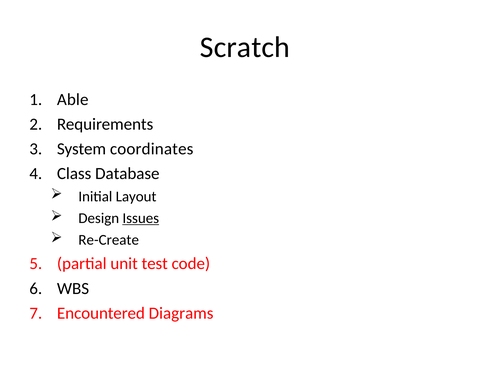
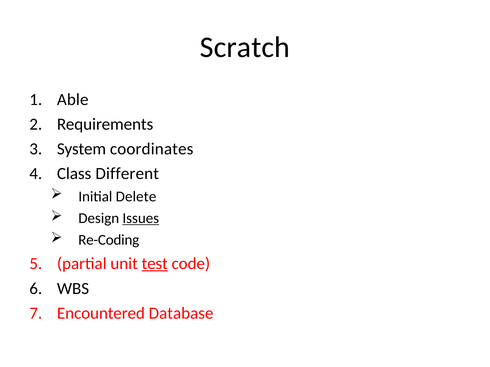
Database: Database -> Different (127, 174)
Layout: Layout -> Delete (136, 197)
Re-Create: Re-Create -> Re-Coding (109, 240)
test underline: none -> present (155, 264)
Diagrams: Diagrams -> Database (181, 314)
